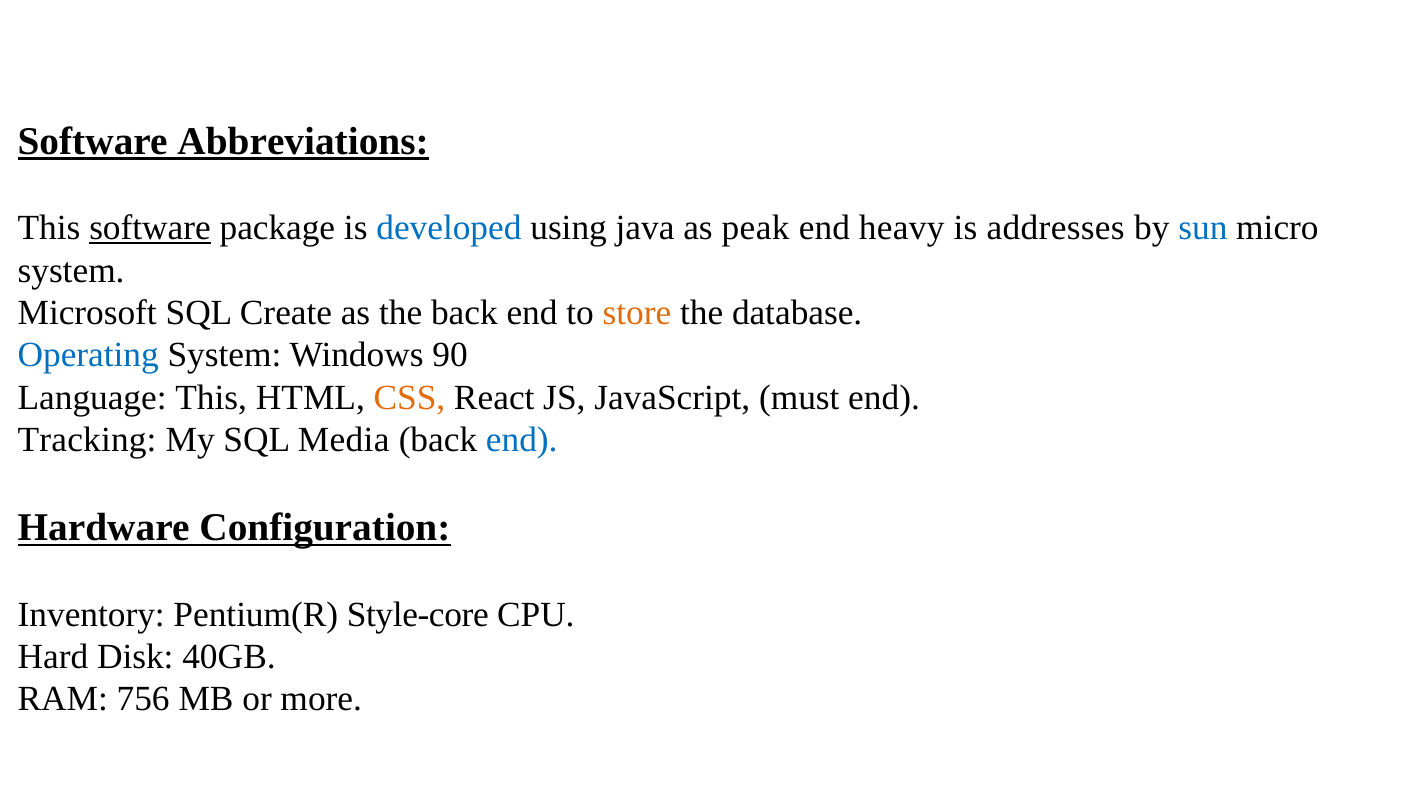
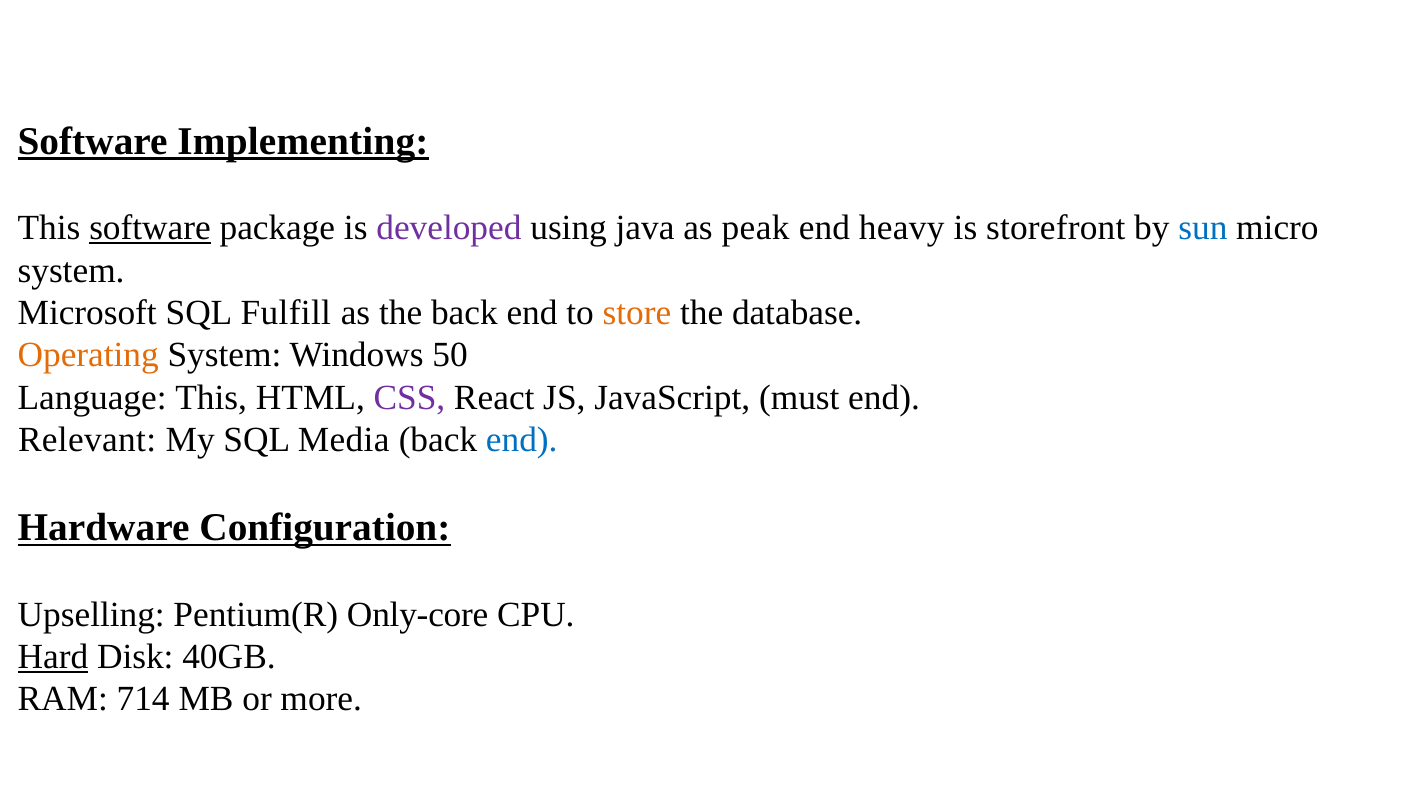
Abbreviations: Abbreviations -> Implementing (303, 141)
developed colour: blue -> purple (449, 228)
addresses: addresses -> storefront (1056, 228)
Create: Create -> Fulfill (286, 313)
Operating colour: blue -> orange (88, 355)
90: 90 -> 50 (450, 355)
CSS colour: orange -> purple (409, 398)
Tracking: Tracking -> Relevant (87, 440)
Inventory: Inventory -> Upselling (91, 615)
Style-core: Style-core -> Only-core (418, 615)
Hard underline: none -> present (53, 657)
756: 756 -> 714 (143, 700)
